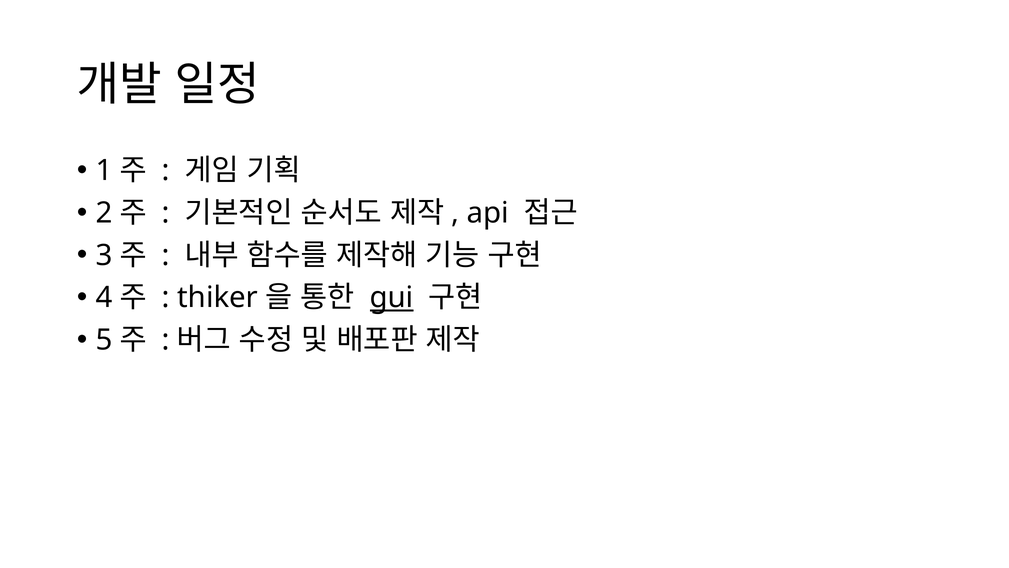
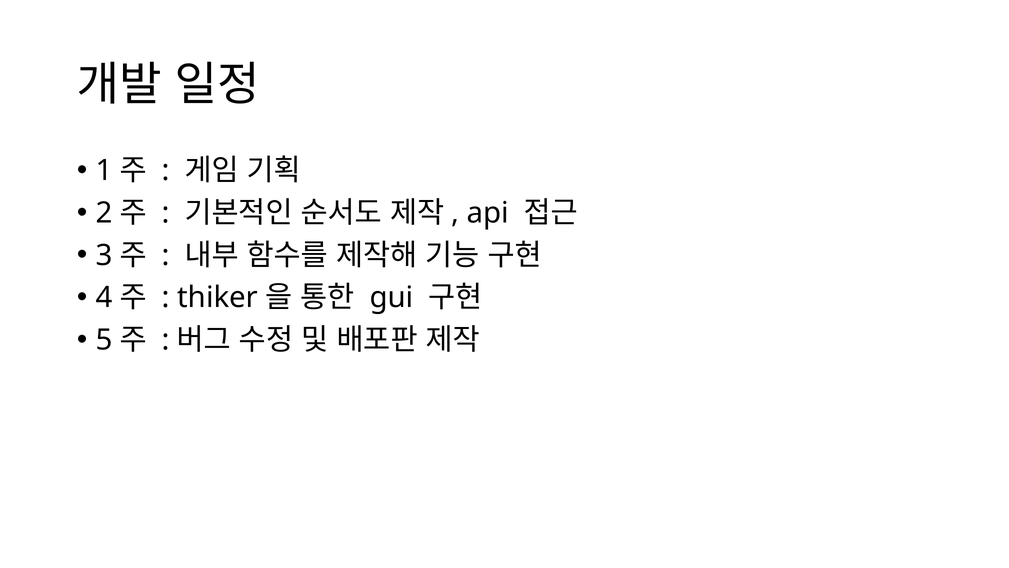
gui underline: present -> none (392, 298)
